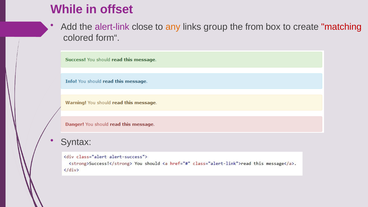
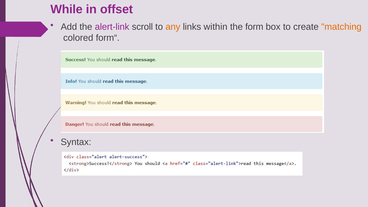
close: close -> scroll (142, 27)
group: group -> within (216, 27)
from: from -> form (254, 27)
matching colour: red -> orange (341, 27)
